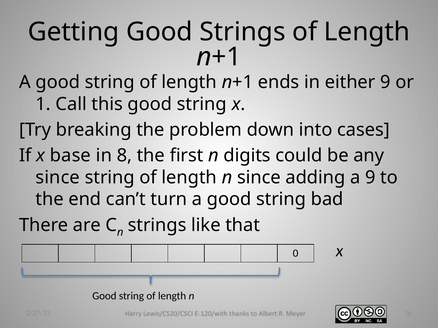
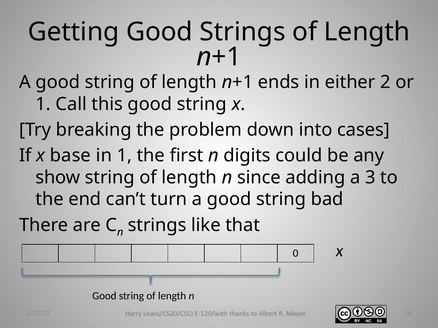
either 9: 9 -> 2 (385, 82)
in 8: 8 -> 1 (124, 156)
since: since -> show (58, 178)
a 9: 9 -> 3 (370, 178)
